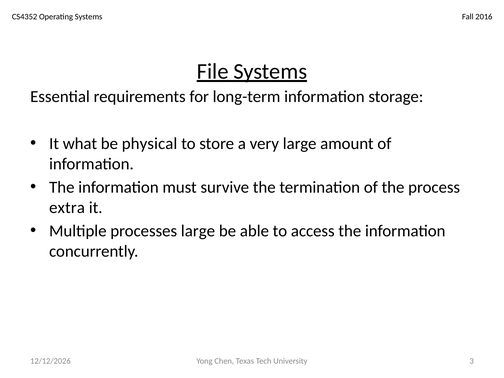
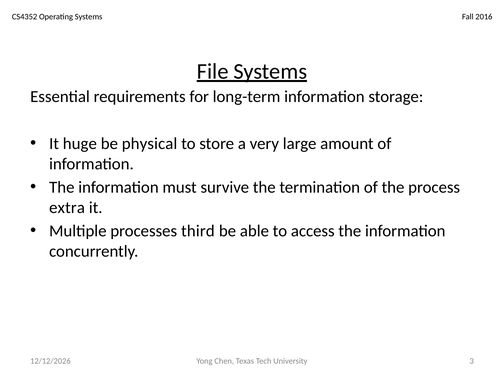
what: what -> huge (80, 144)
processes large: large -> third (198, 231)
